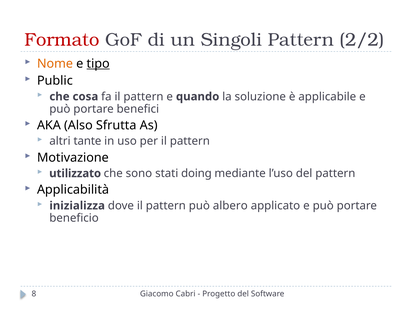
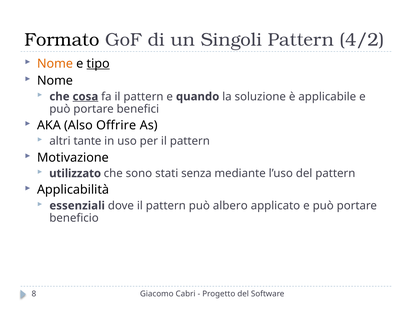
Formato colour: red -> black (62, 40)
2/2: 2/2 -> 4/2 (362, 40)
Public: Public -> Nome (55, 81)
cosa underline: none -> present (85, 97)
Sfrutta: Sfrutta -> Offrire (116, 125)
doing: doing -> senza (196, 173)
inizializza: inizializza -> essenziali (77, 206)
